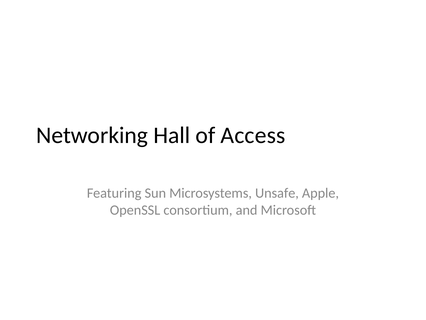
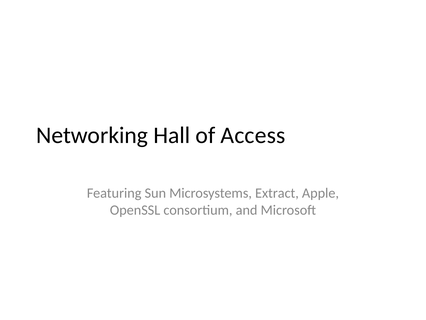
Unsafe: Unsafe -> Extract (277, 193)
